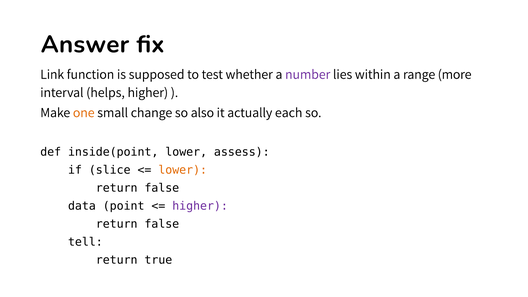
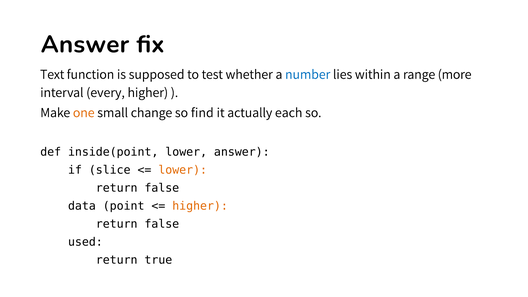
Link: Link -> Text (52, 74)
number colour: purple -> blue (308, 74)
helps: helps -> every (106, 92)
also: also -> find (202, 113)
lower assess: assess -> answer (242, 152)
higher colour: purple -> orange (200, 206)
tell: tell -> used (85, 242)
